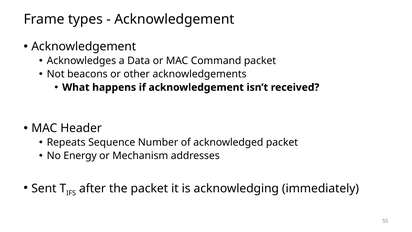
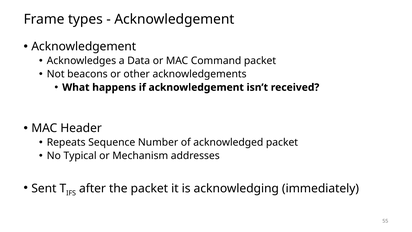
Energy: Energy -> Typical (80, 156)
